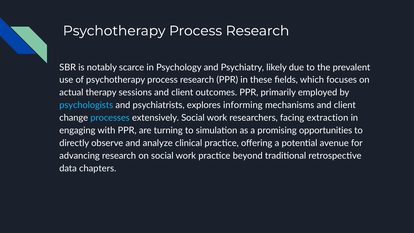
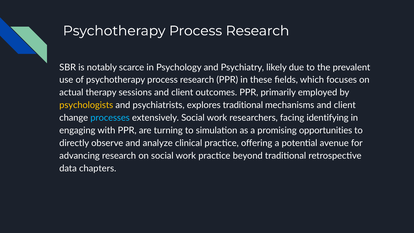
psychologists colour: light blue -> yellow (86, 105)
explores informing: informing -> traditional (243, 105)
extraction: extraction -> identifying (328, 118)
